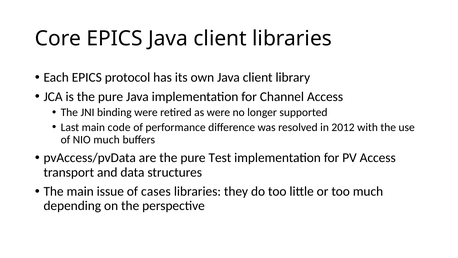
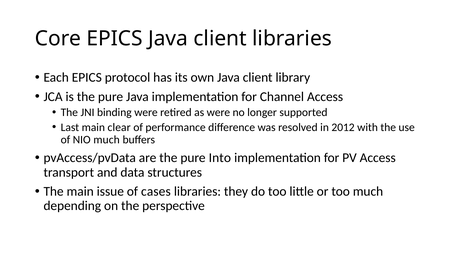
code: code -> clear (119, 127)
Test: Test -> Into (220, 158)
